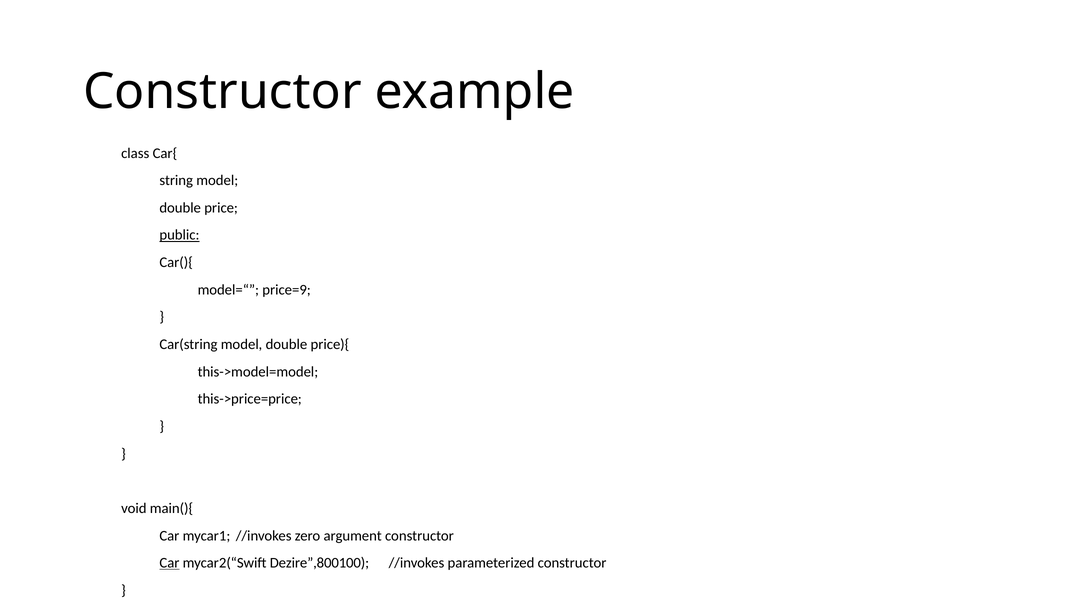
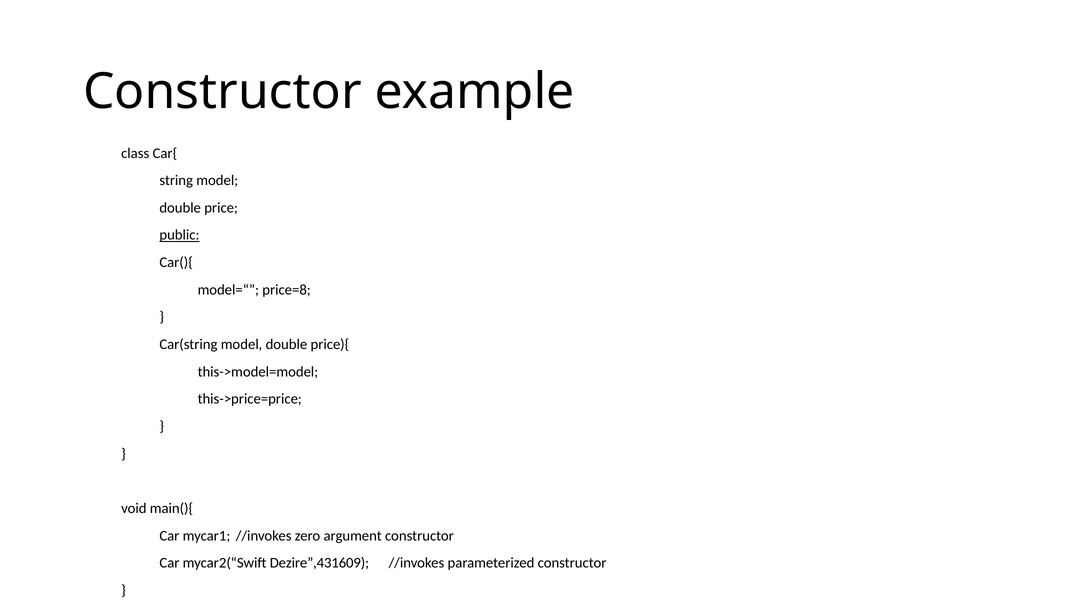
price=9: price=9 -> price=8 (287, 290)
Car underline: present -> none (169, 563)
Dezire”,800100: Dezire”,800100 -> Dezire”,431609 (319, 563)
